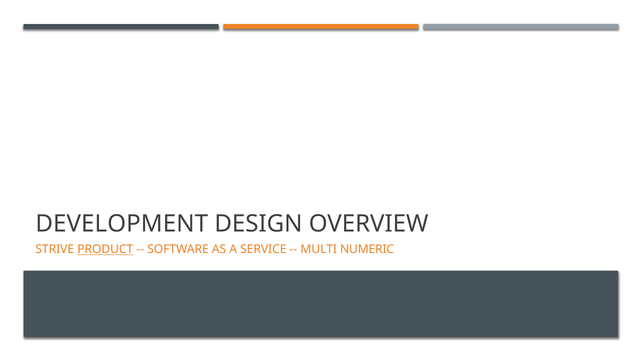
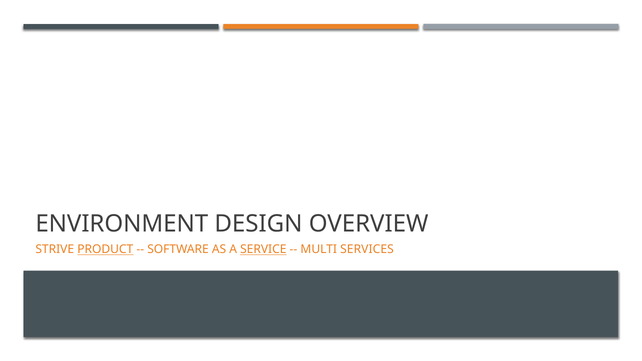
DEVELOPMENT: DEVELOPMENT -> ENVIRONMENT (122, 224)
SERVICE underline: none -> present (263, 250)
NUMERIC: NUMERIC -> SERVICES (367, 250)
